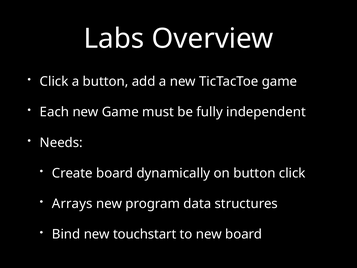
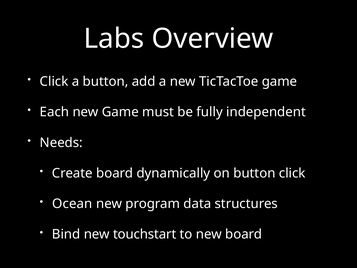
Arrays: Arrays -> Ocean (72, 204)
